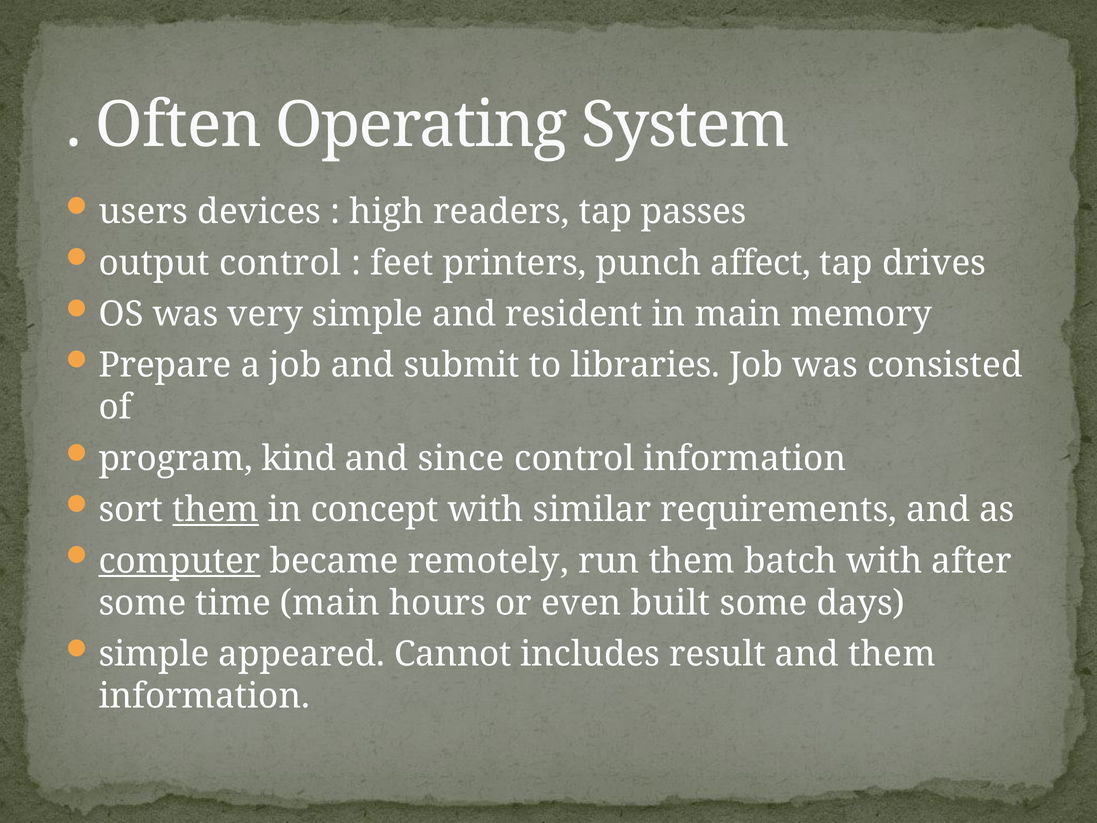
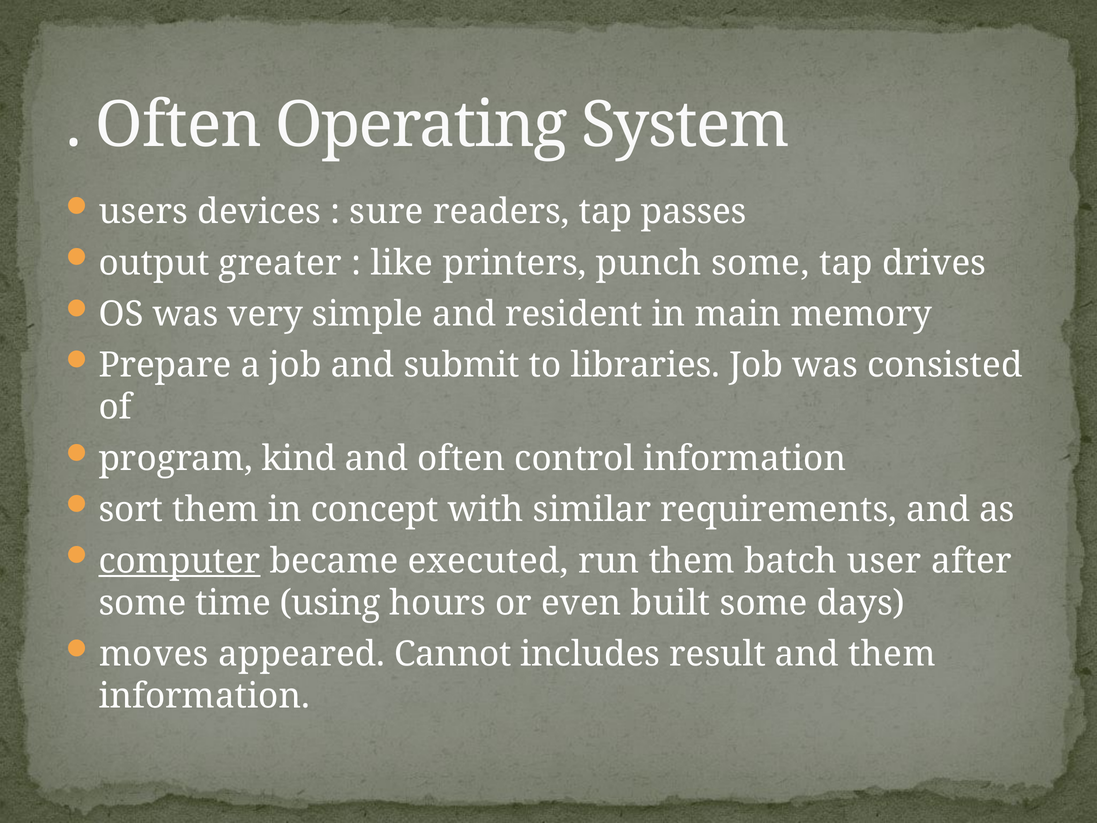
high: high -> sure (387, 212)
output control: control -> greater (280, 263)
feet: feet -> like (402, 263)
punch affect: affect -> some (760, 263)
and since: since -> often (461, 458)
them underline: present -> none (216, 510)
remotely: remotely -> executed (488, 561)
batch with: with -> user (884, 561)
time main: main -> using (330, 603)
simple: simple -> moves (154, 654)
